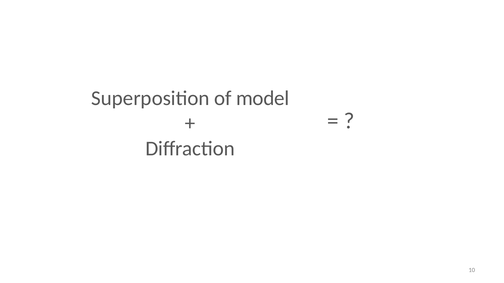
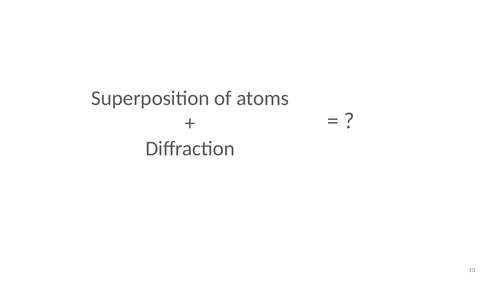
model: model -> atoms (263, 98)
